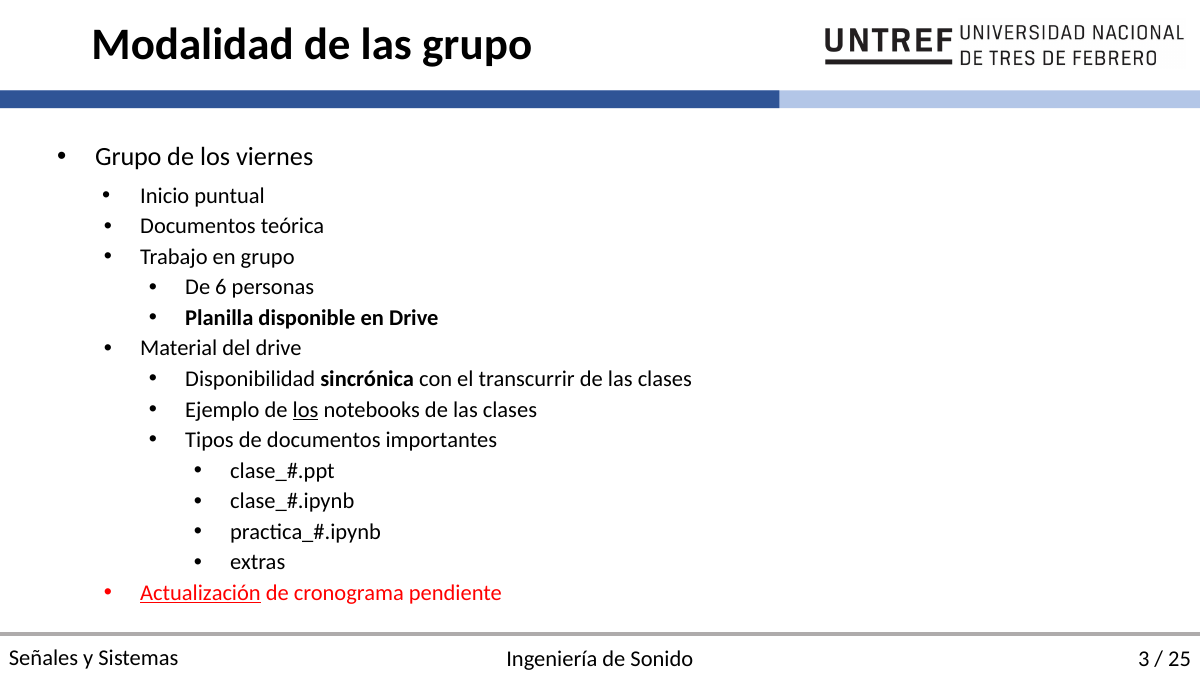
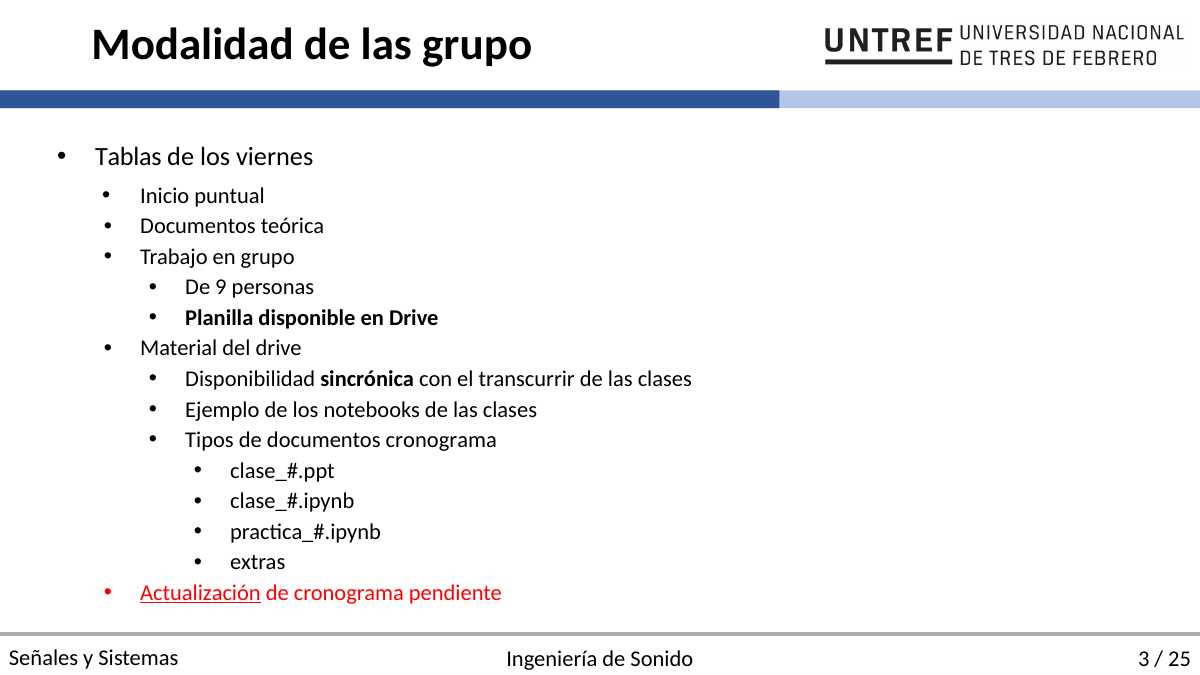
Grupo: Grupo -> Tablas (128, 157)
6: 6 -> 9 (221, 287)
los underline: present -> none (306, 410)
documentos importantes: importantes -> cronograma (441, 440)
